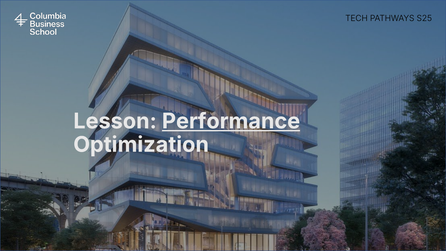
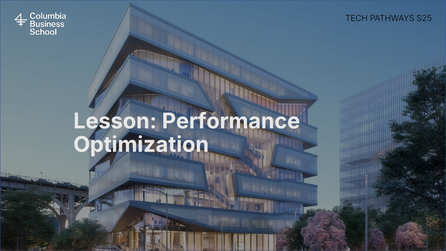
Performance underline: present -> none (231, 121)
